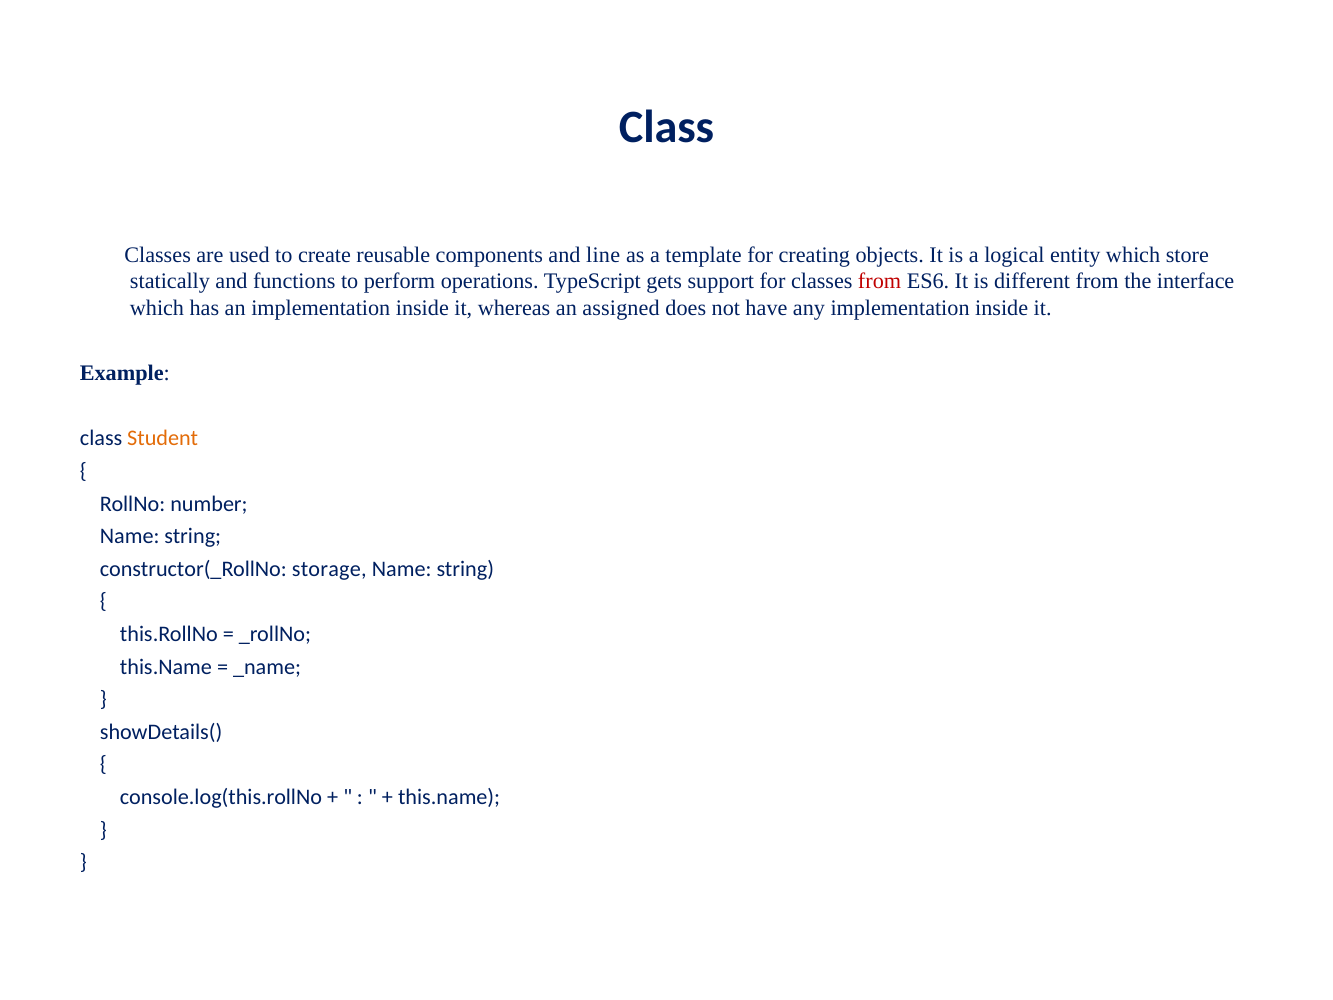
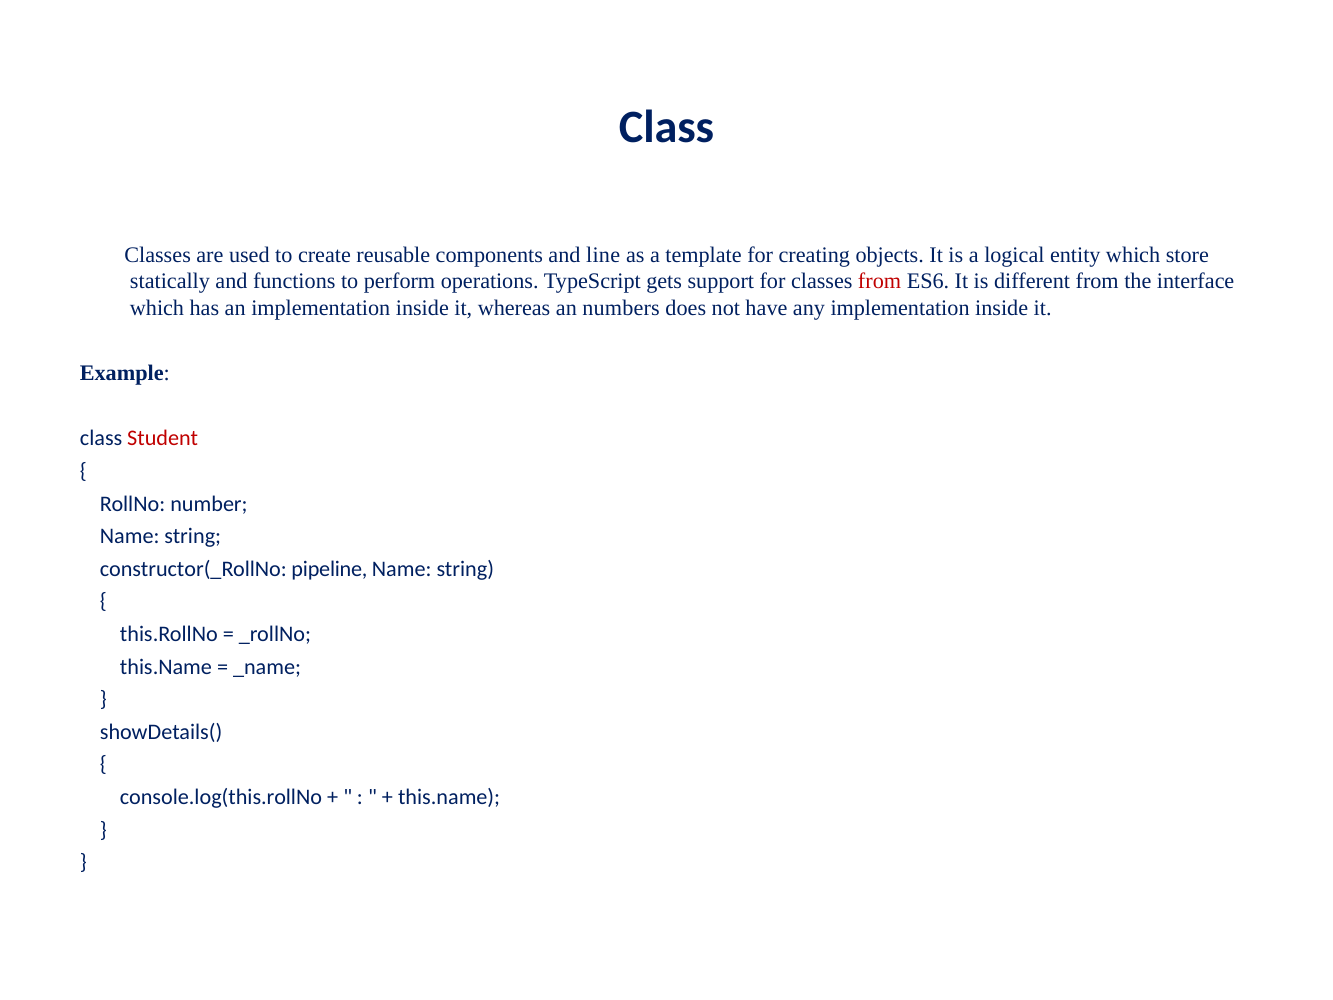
assigned: assigned -> numbers (621, 308)
Student colour: orange -> red (163, 438)
storage: storage -> pipeline (329, 569)
